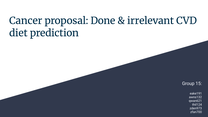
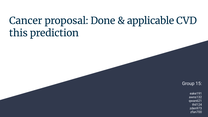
irrelevant: irrelevant -> applicable (151, 21)
diet: diet -> this (18, 33)
